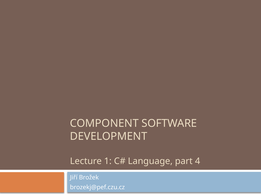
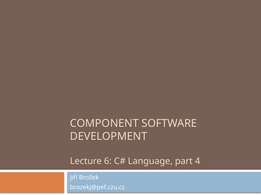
1: 1 -> 6 (108, 162)
